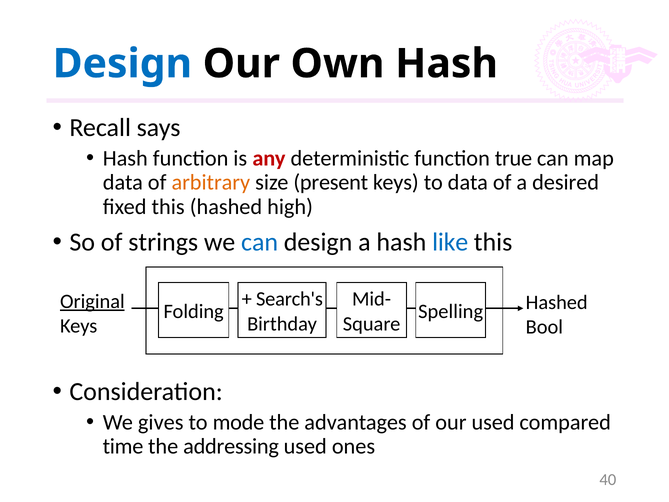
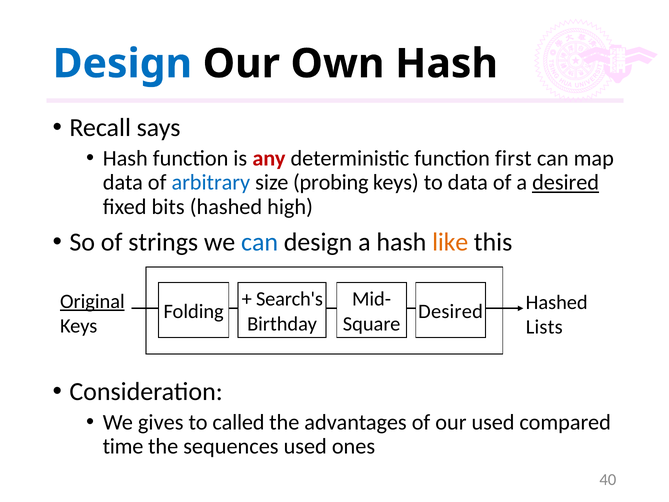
true: true -> first (513, 158)
arbitrary colour: orange -> blue (211, 183)
present: present -> probing (331, 183)
desired underline: none -> present (566, 183)
fixed this: this -> bits (168, 207)
like colour: blue -> orange (450, 242)
Spelling: Spelling -> Desired (451, 311)
Bool: Bool -> Lists (544, 327)
mode: mode -> called (238, 422)
addressing: addressing -> sequences (231, 446)
